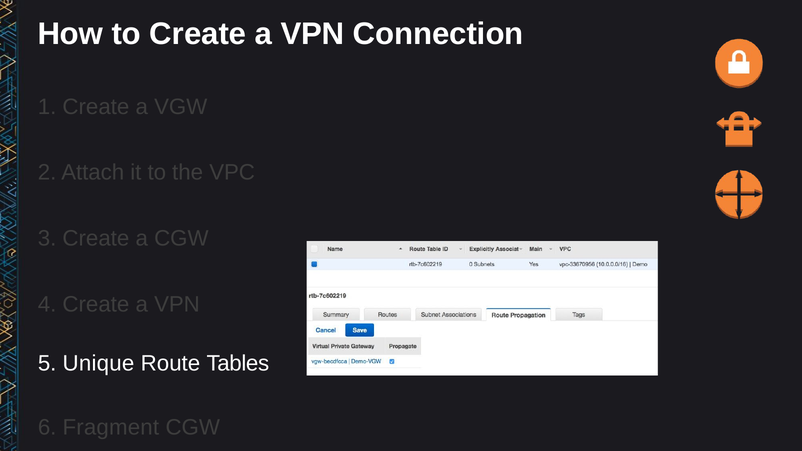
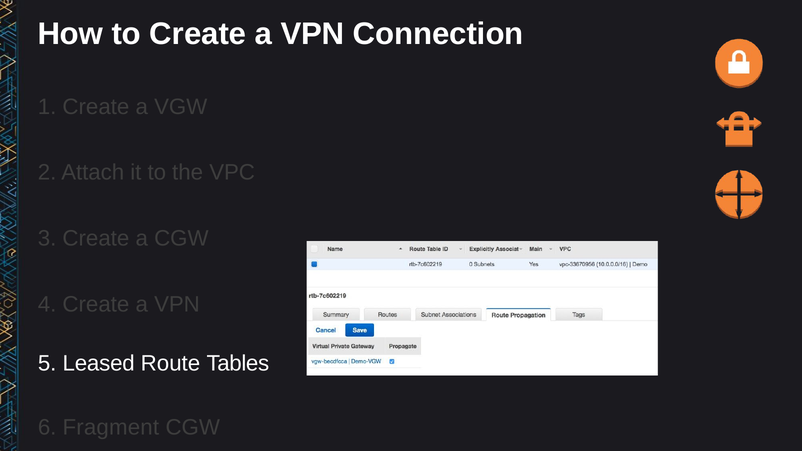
Unique: Unique -> Leased (99, 364)
